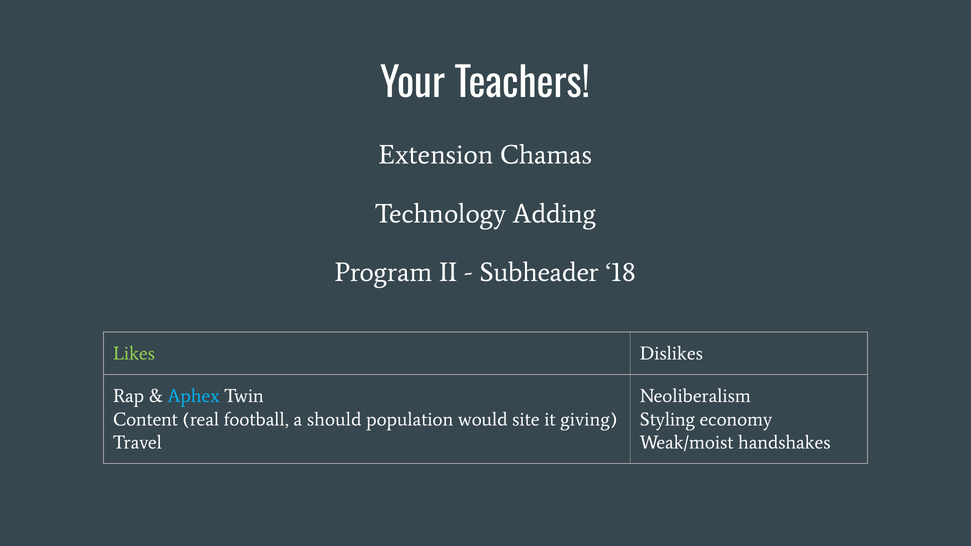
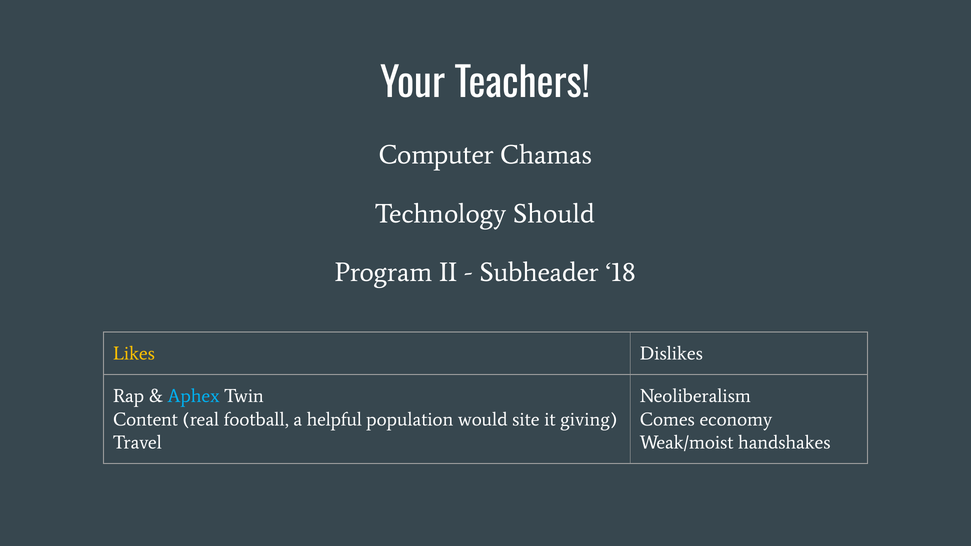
Extension: Extension -> Computer (436, 155)
Adding: Adding -> Should (554, 214)
Likes colour: light green -> yellow (134, 354)
should: should -> helpful (334, 419)
Styling: Styling -> Comes (667, 419)
